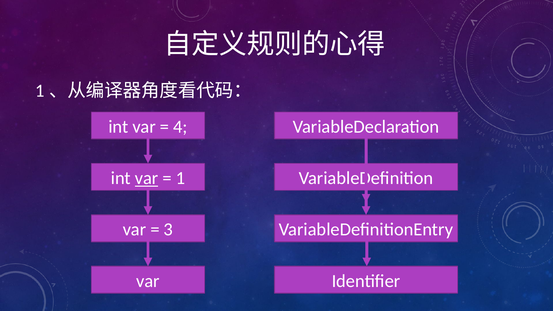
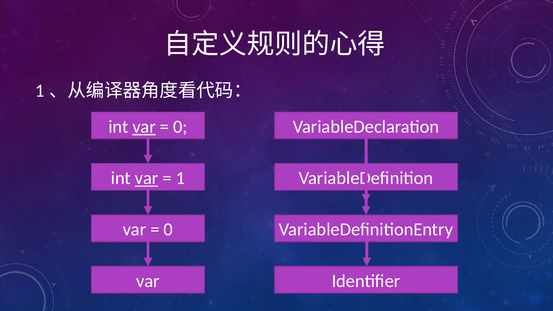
var underline: none -> present (144, 127)
4: 4 -> 0 (180, 127)
3: 3 -> 0 (168, 230)
